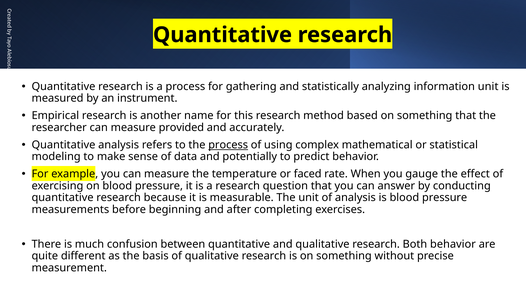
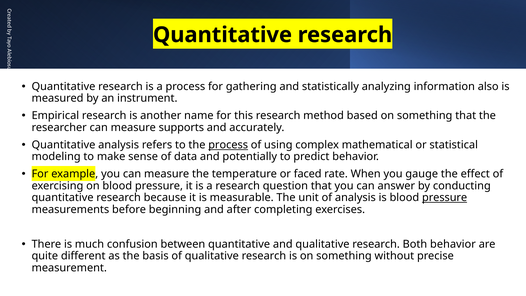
information unit: unit -> also (488, 86)
provided: provided -> supports (181, 127)
pressure underline: none -> present (445, 198)
